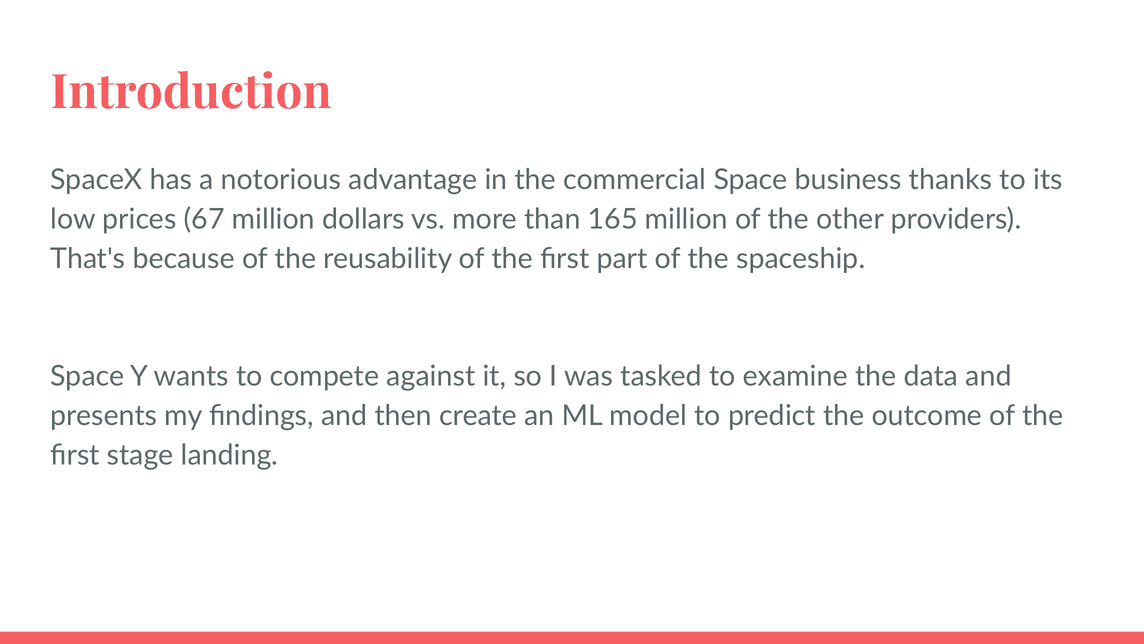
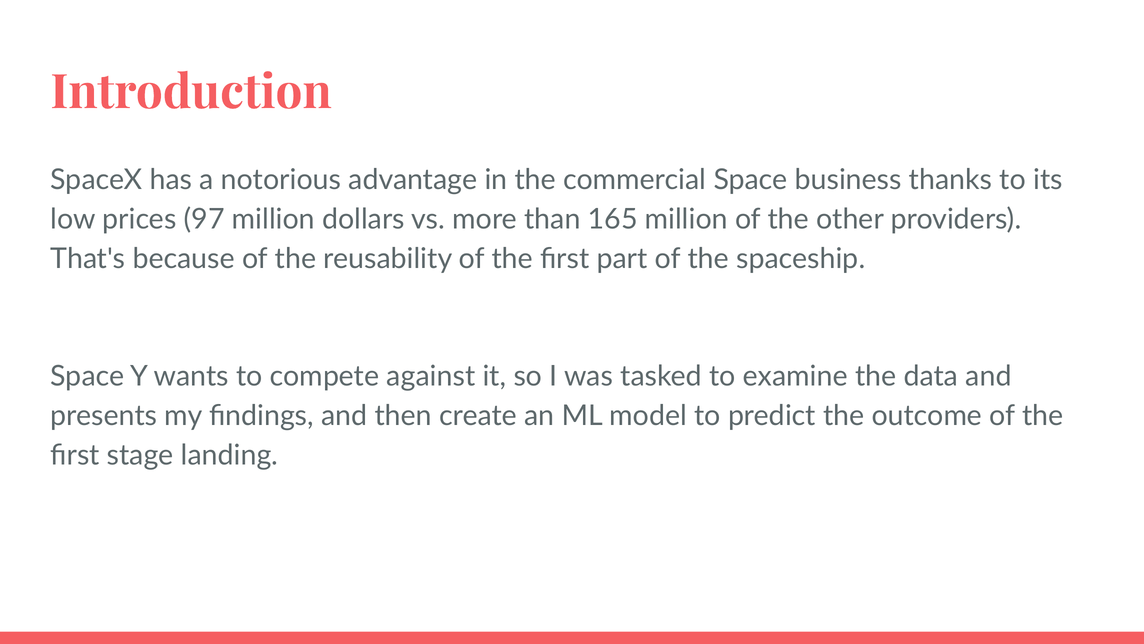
67: 67 -> 97 (204, 219)
